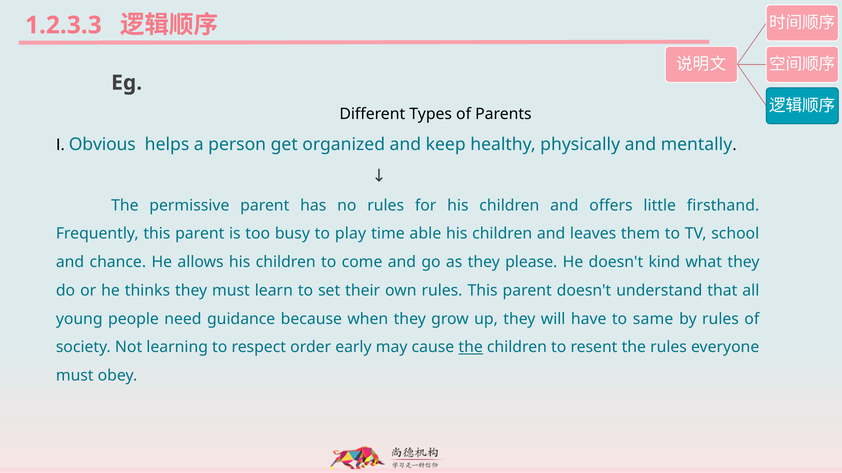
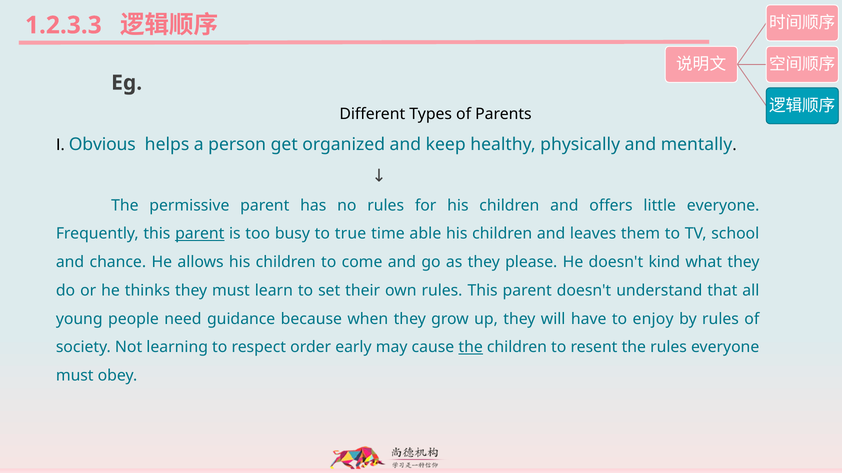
little firsthand: firsthand -> everyone (723, 206)
parent underline: none -> present (200, 234)
play: play -> true (351, 234)
same: same -> enjoy (653, 319)
